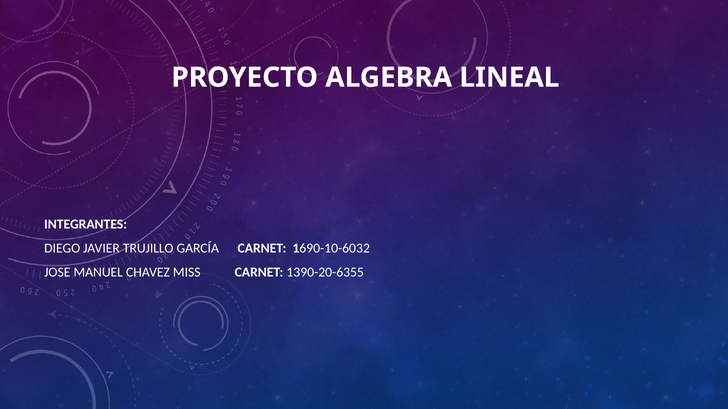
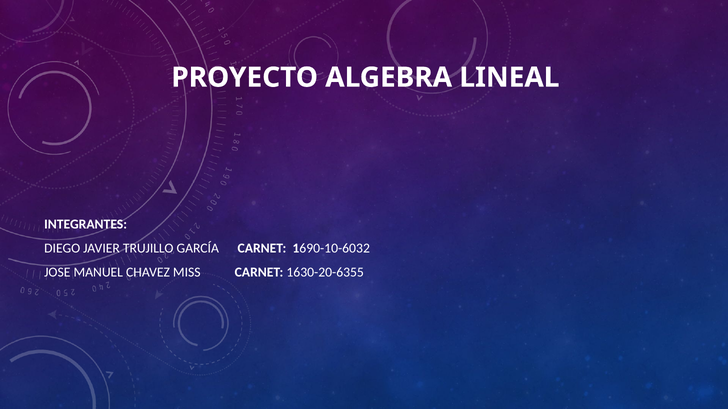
1390-20-6355: 1390-20-6355 -> 1630-20-6355 (325, 272)
